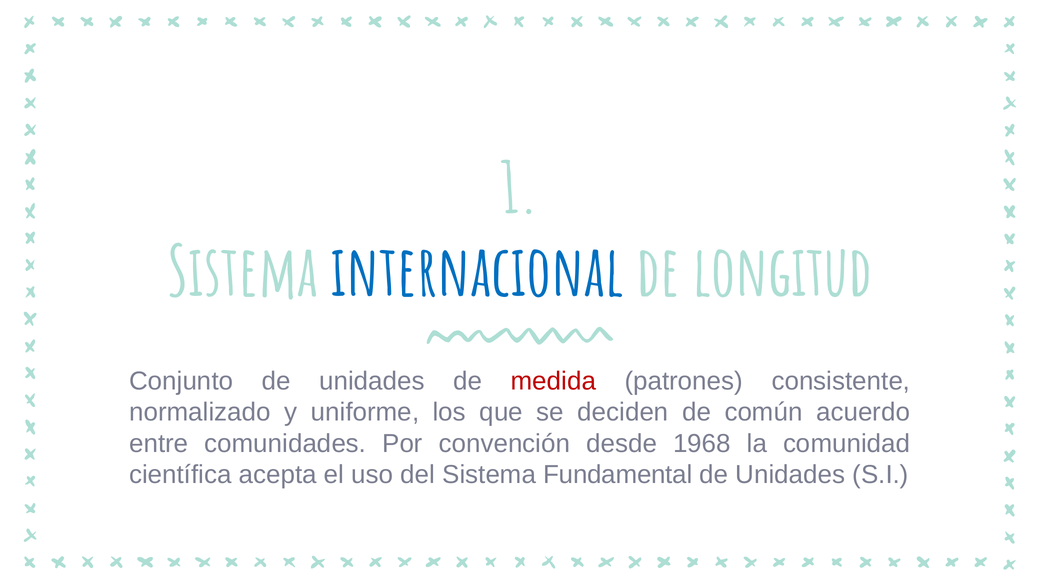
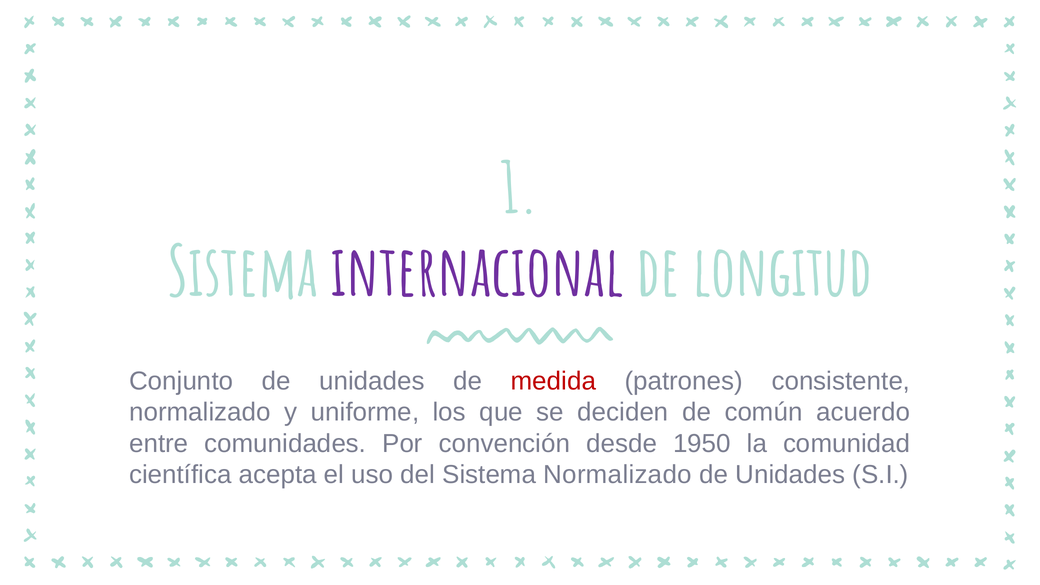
internacional colour: blue -> purple (477, 273)
1968: 1968 -> 1950 (702, 444)
Sistema Fundamental: Fundamental -> Normalizado (618, 475)
